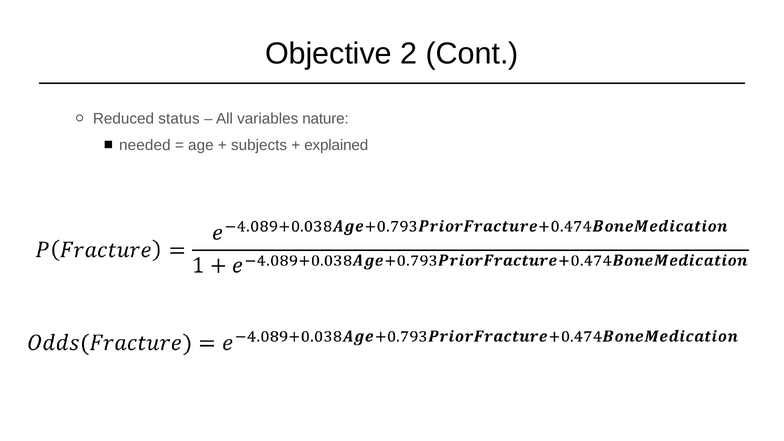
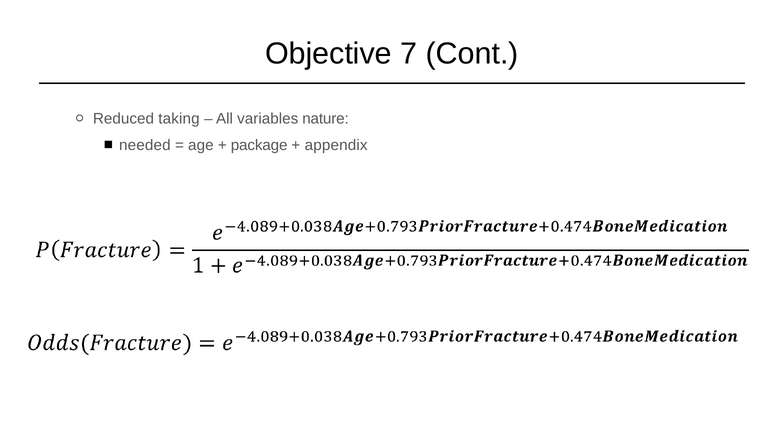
2: 2 -> 7 (409, 54)
status: status -> taking (179, 119)
subjects: subjects -> package (259, 145)
explained: explained -> appendix (336, 145)
